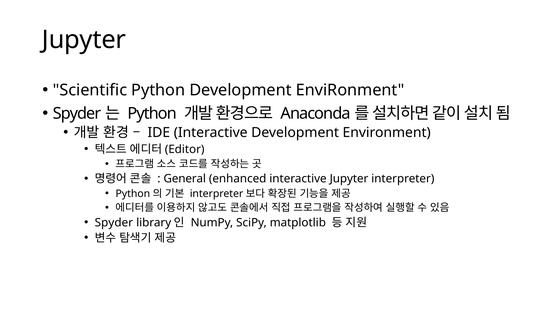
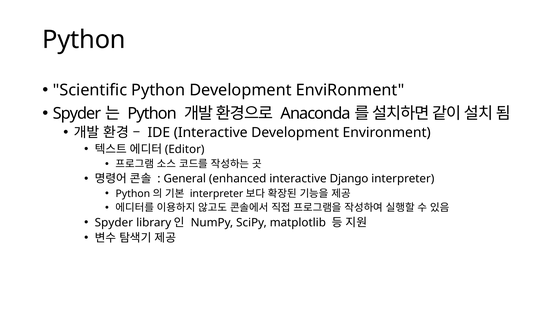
Jupyter: Jupyter -> Python (84, 40)
interactive Jupyter: Jupyter -> Django (349, 179)
